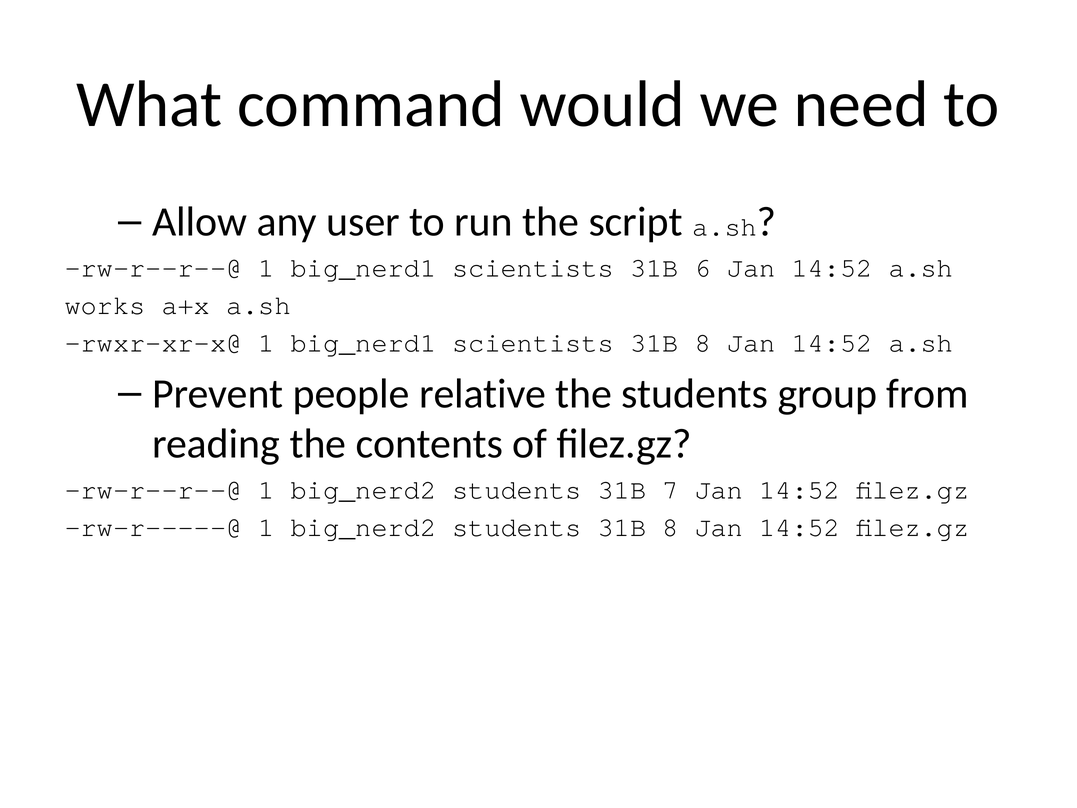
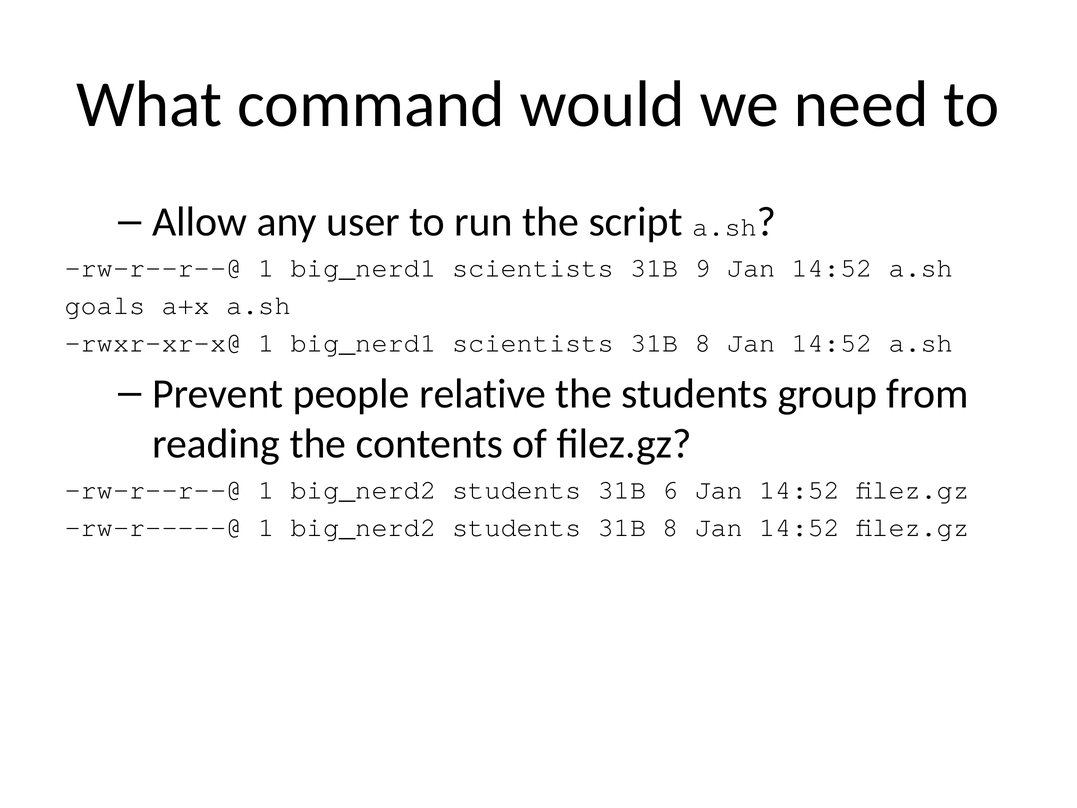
6: 6 -> 9 (703, 268)
works: works -> goals (105, 305)
7: 7 -> 6 (670, 490)
